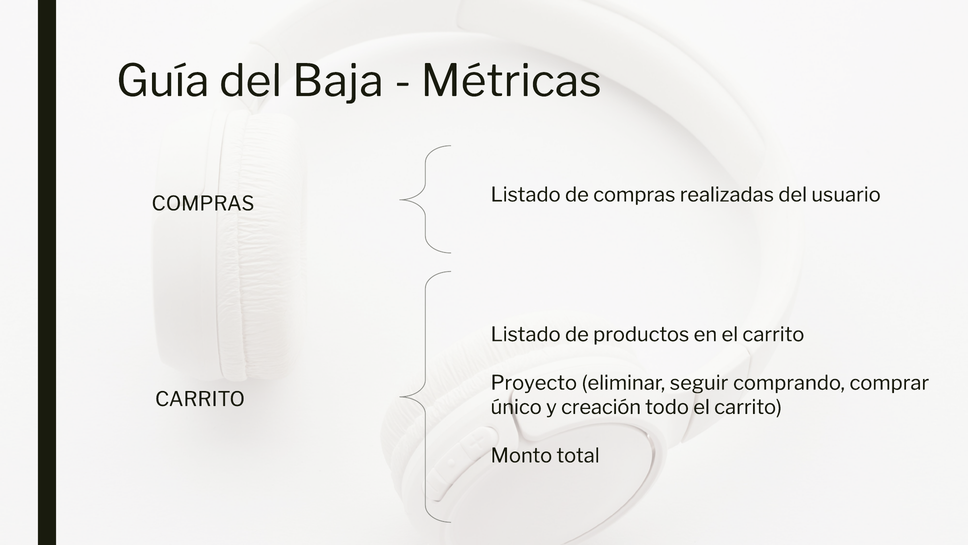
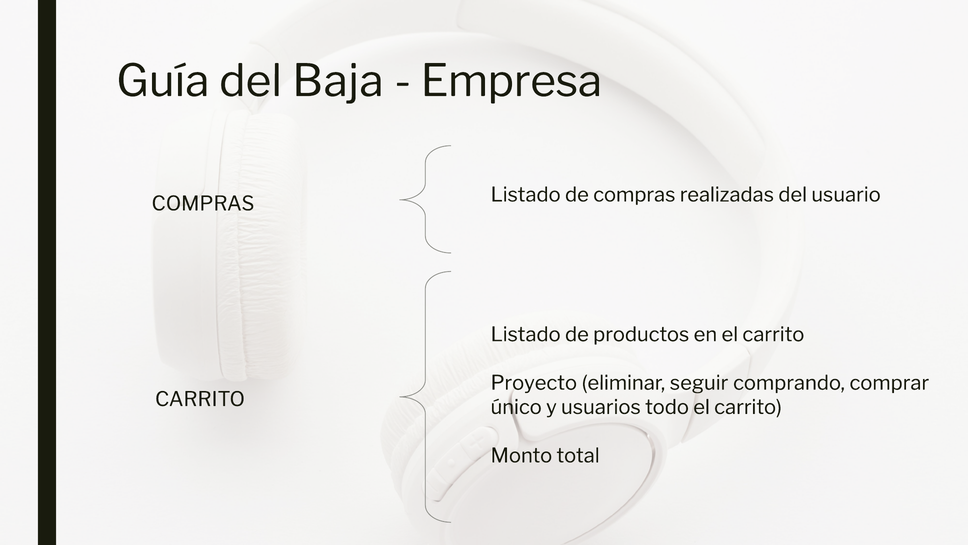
Métricas: Métricas -> Empresa (511, 81)
creación: creación -> usuarios (601, 407)
